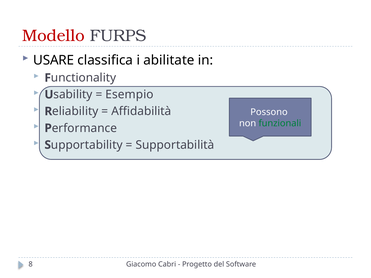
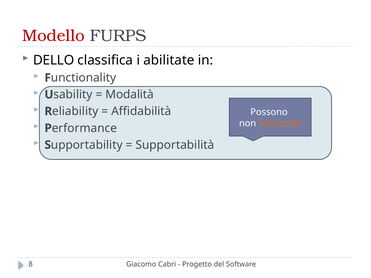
USARE: USARE -> DELLO (54, 60)
Esempio: Esempio -> Modalità (130, 95)
funzionali colour: green -> orange (280, 123)
